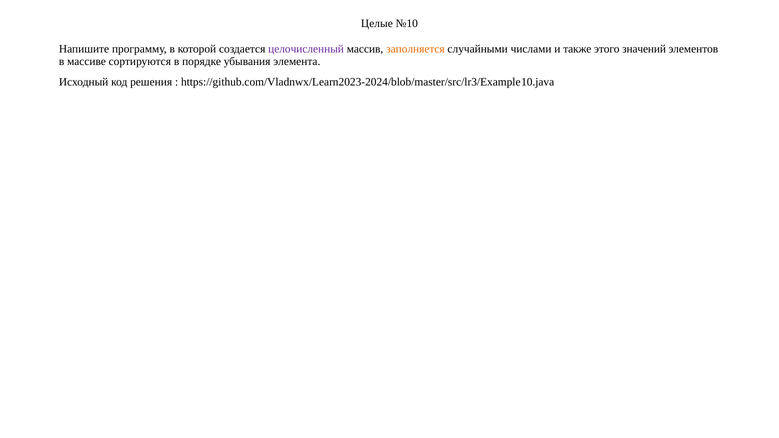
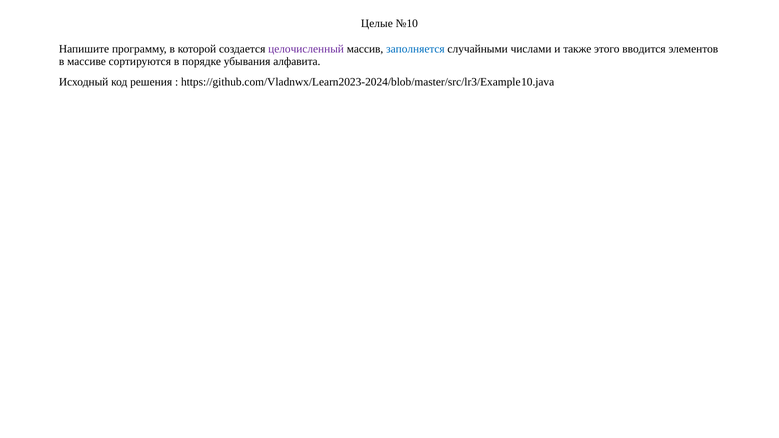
заполняется colour: orange -> blue (415, 49)
значений: значений -> вводится (644, 49)
элемента: элемента -> алфавита (297, 62)
